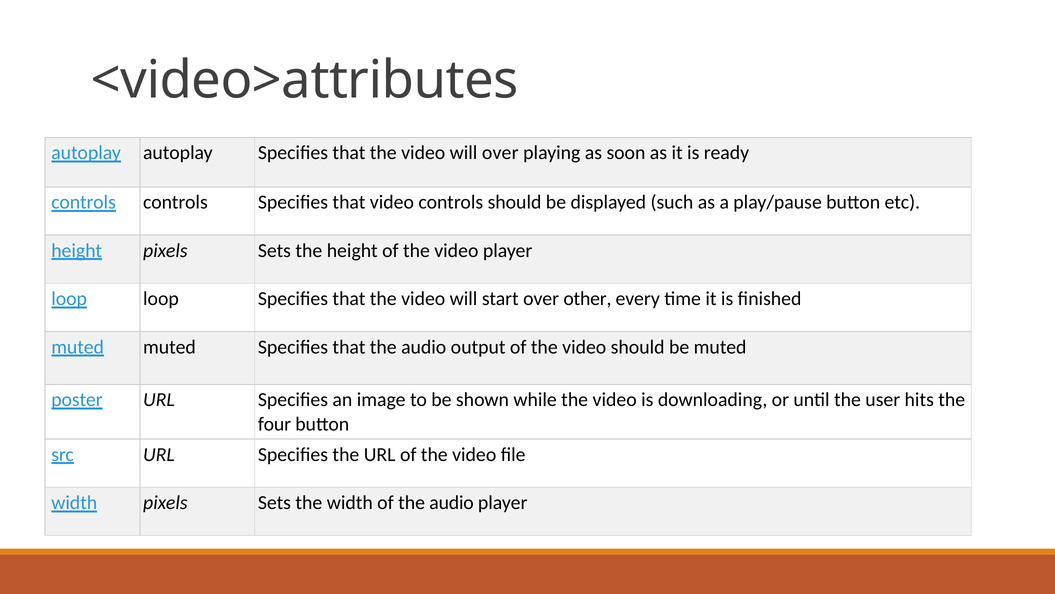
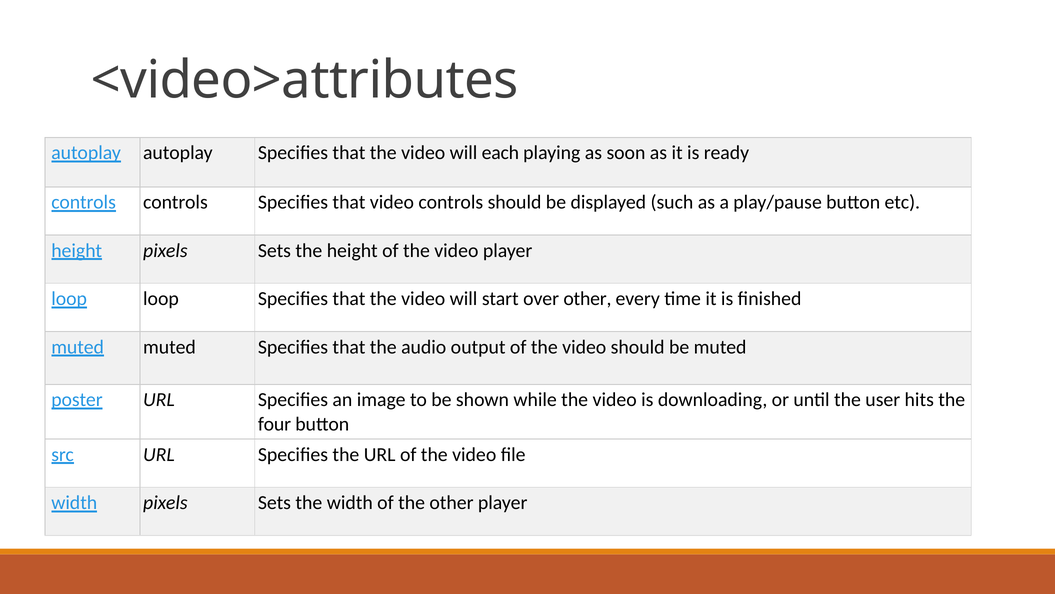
will over: over -> each (500, 153)
of the audio: audio -> other (451, 502)
